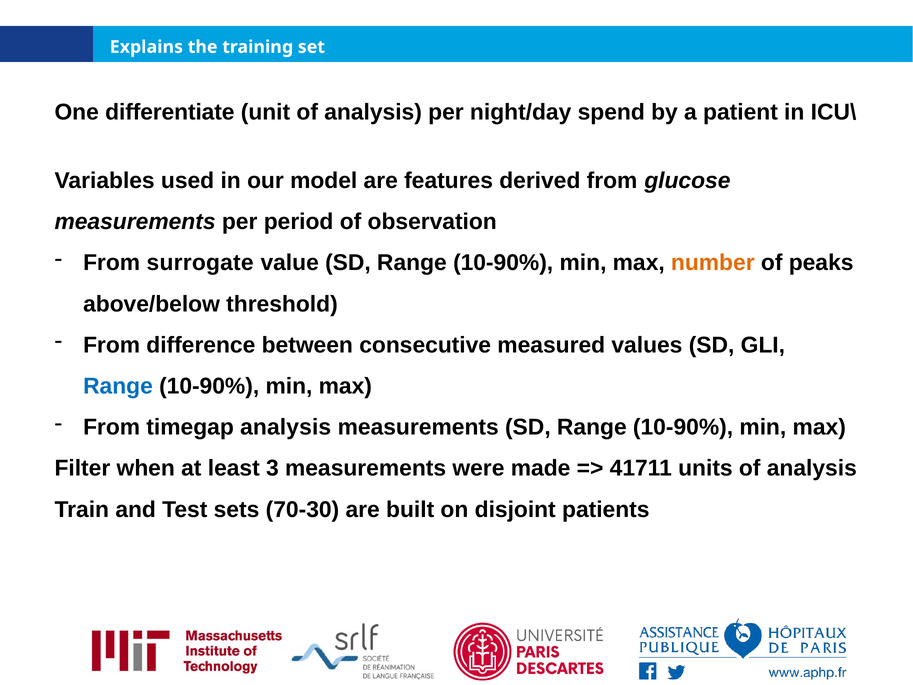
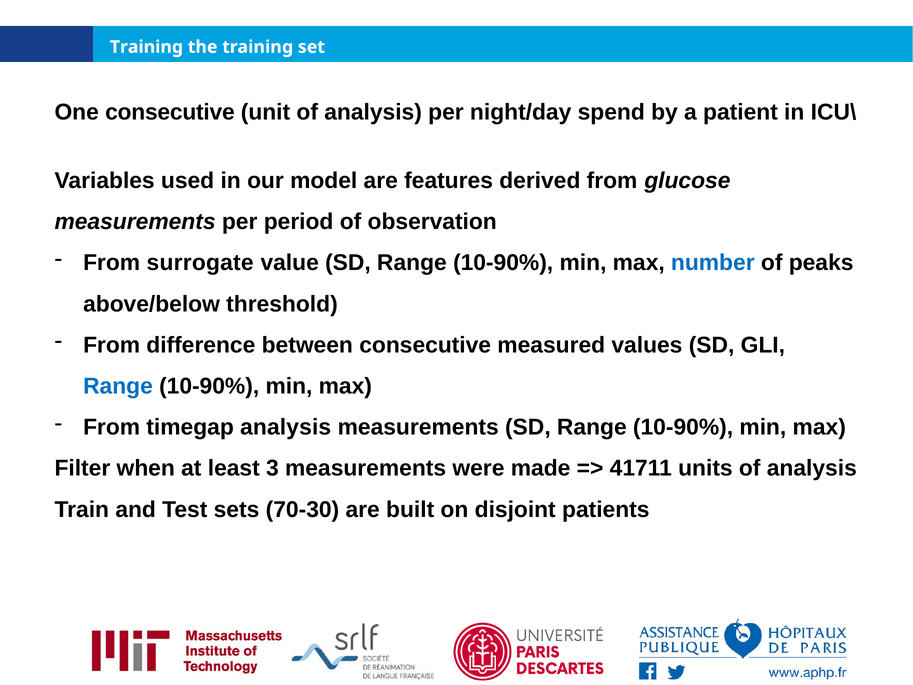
Explains: Explains -> Training (146, 47)
One differentiate: differentiate -> consecutive (170, 112)
number colour: orange -> blue (713, 263)
